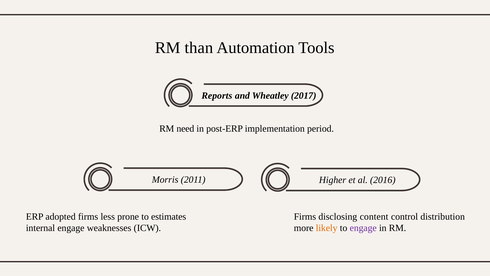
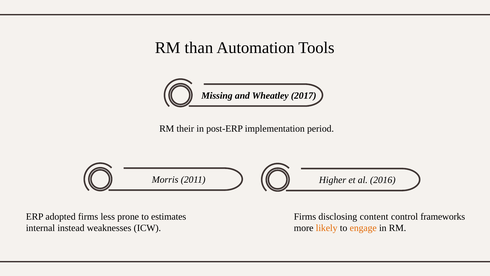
Reports: Reports -> Missing (217, 96)
need: need -> their (185, 129)
distribution: distribution -> frameworks (443, 216)
internal engage: engage -> instead (71, 228)
engage colour: purple -> orange (363, 228)
